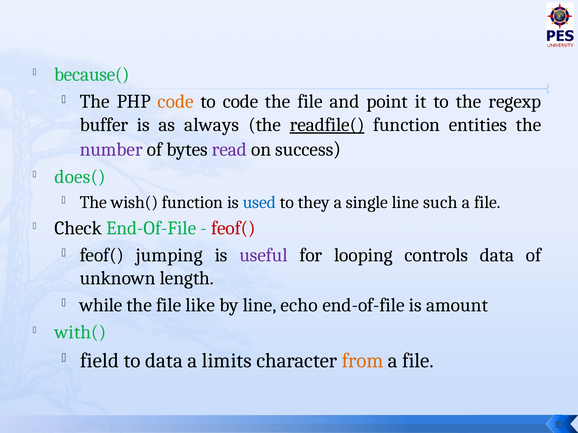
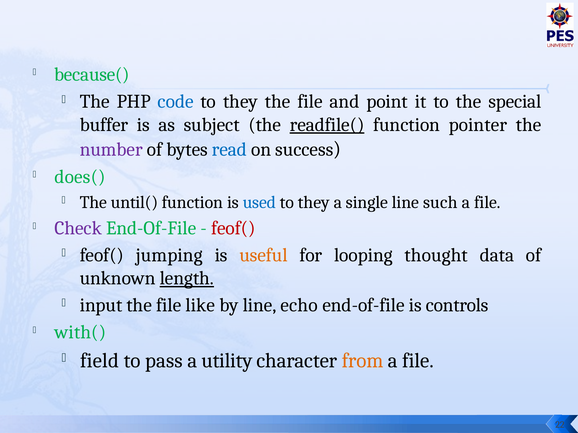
code colour: orange -> blue (176, 102)
code: code -> they (240, 102)
regexp: regexp -> special (515, 102)
always: always -> subject (212, 125)
entities: entities -> pointer (478, 125)
read colour: purple -> blue (229, 150)
wish(: wish( -> until( (135, 202)
Check colour: black -> purple (78, 229)
useful colour: purple -> orange (264, 256)
controls: controls -> thought (436, 256)
length underline: none -> present (187, 279)
while: while -> input (101, 306)
amount: amount -> controls (457, 306)
to data: data -> pass (164, 361)
limits: limits -> utility (227, 361)
